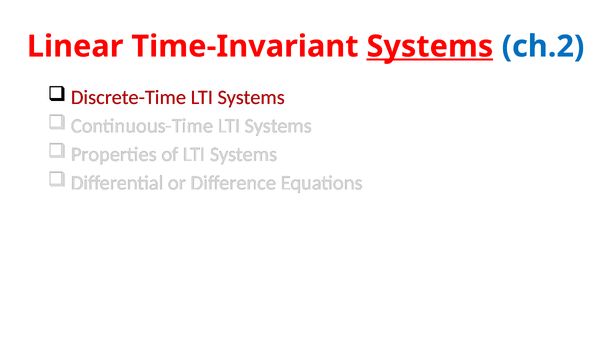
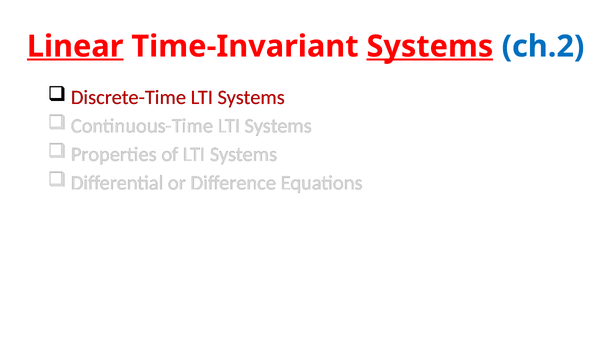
Linear underline: none -> present (75, 46)
